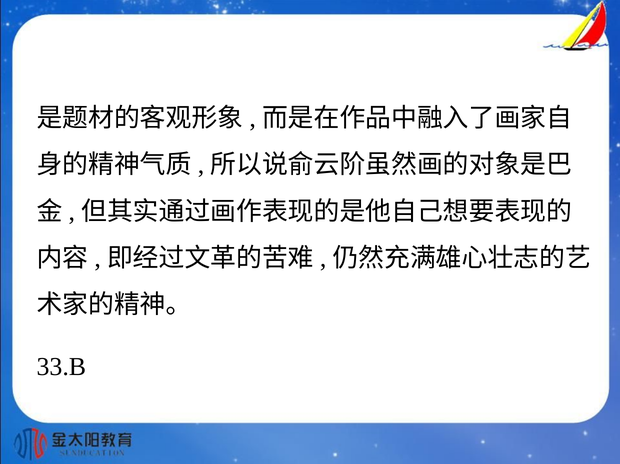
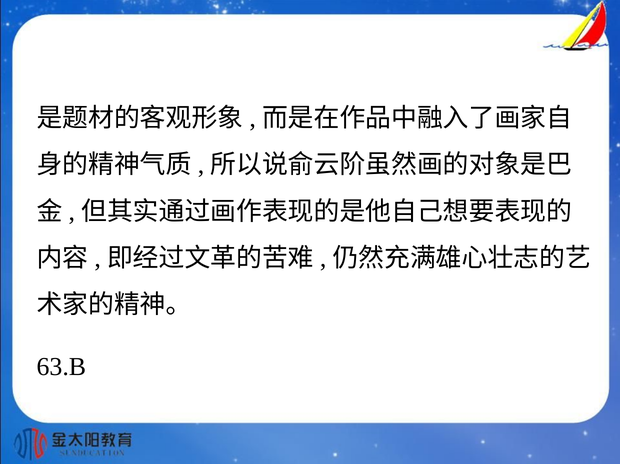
33.B: 33.B -> 63.B (61, 367)
